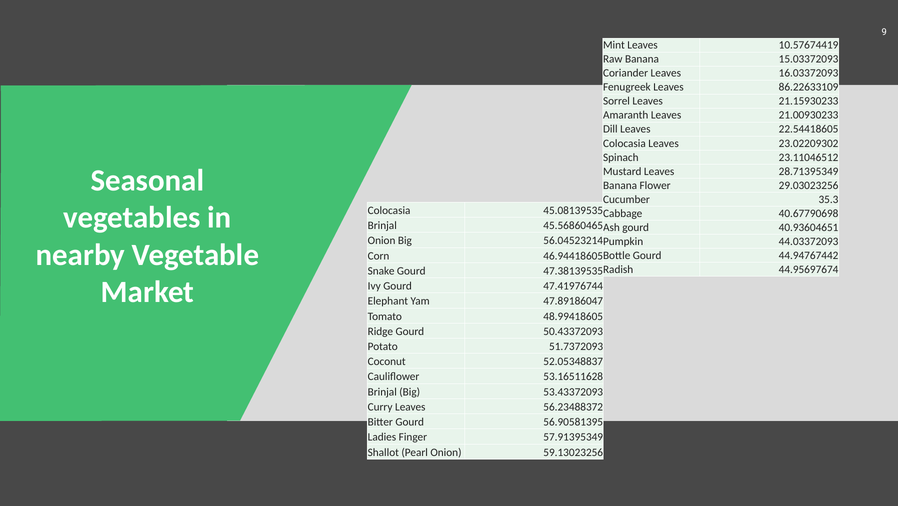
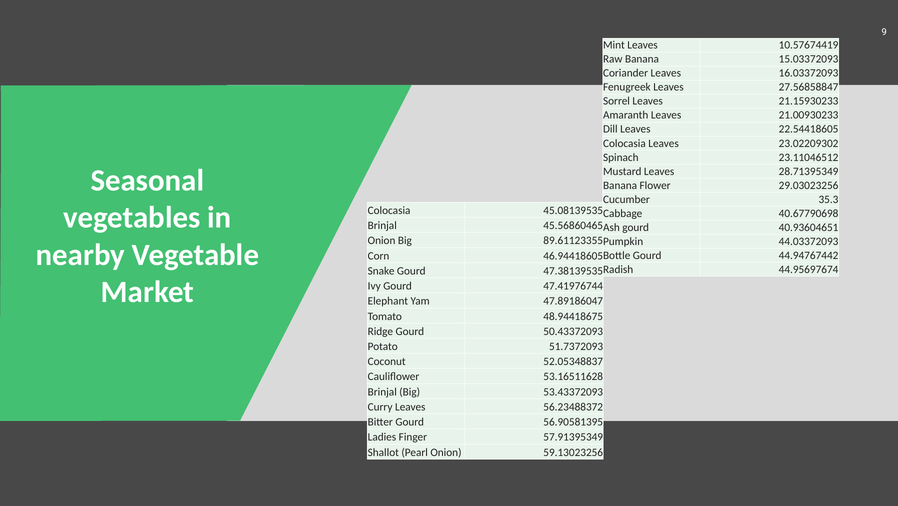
86.22633109: 86.22633109 -> 27.56858847 (809, 87)
56.04523214: 56.04523214 -> 89.61123355 (573, 240)
48.99418605: 48.99418605 -> 48.94418675 (573, 316)
